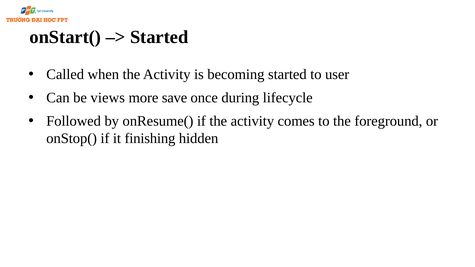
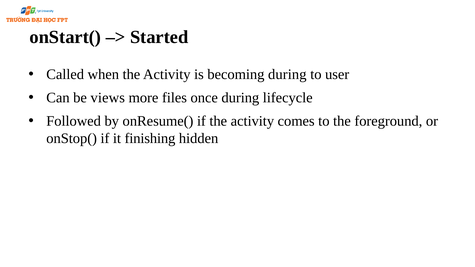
becoming started: started -> during (287, 74)
save: save -> files (174, 98)
